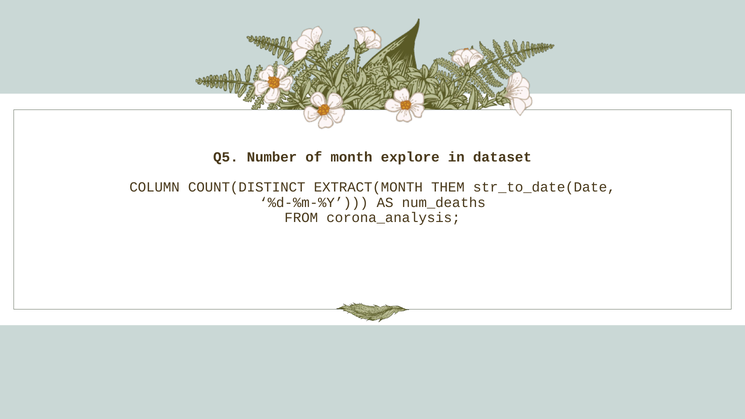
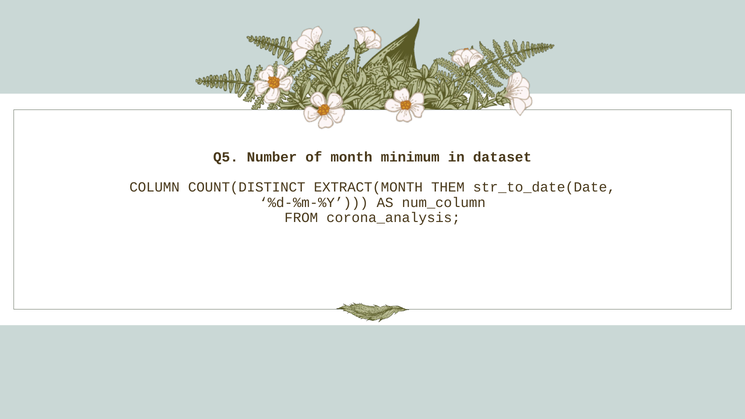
explore: explore -> minimum (410, 157)
num_deaths: num_deaths -> num_column (444, 202)
